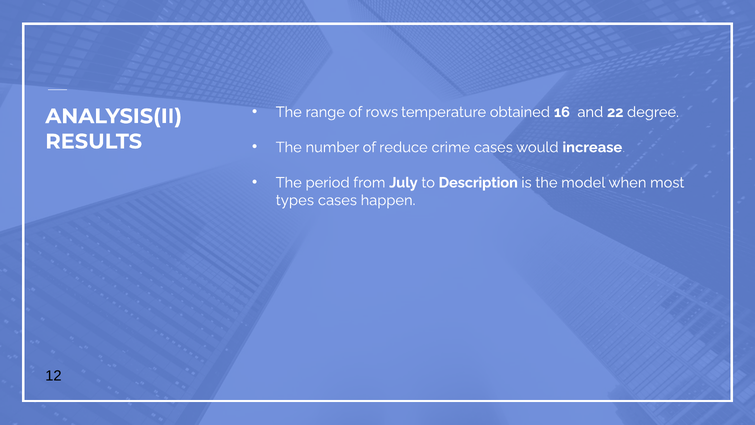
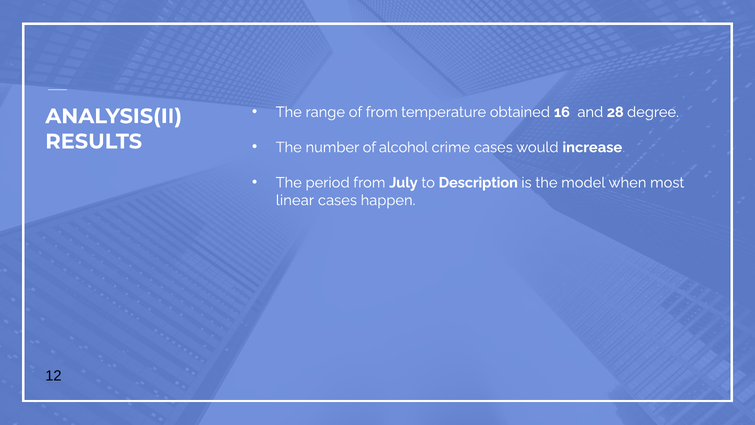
of rows: rows -> from (382, 112)
22: 22 -> 28 (615, 112)
reduce: reduce -> alcohol (404, 147)
types: types -> linear (295, 200)
